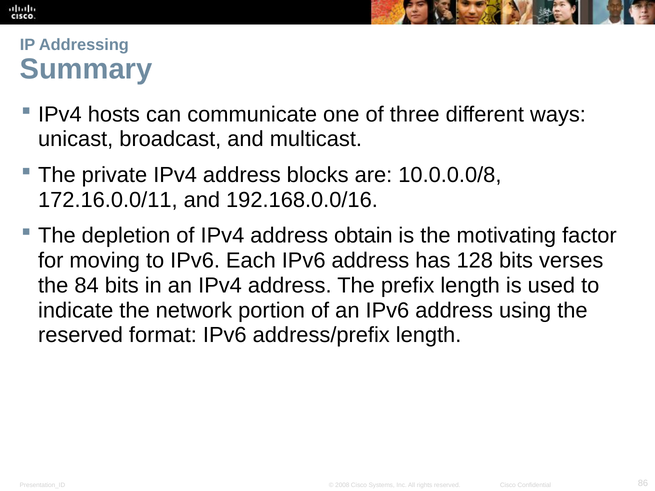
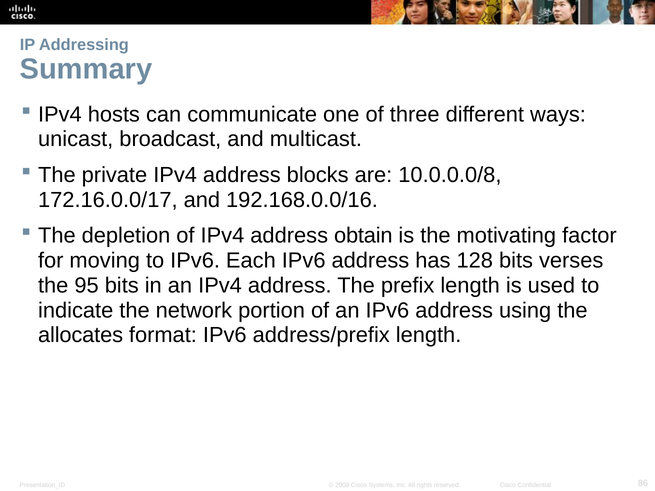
172.16.0.0/11: 172.16.0.0/11 -> 172.16.0.0/17 (108, 200)
84: 84 -> 95 (87, 286)
reserved: reserved -> allocates (81, 335)
